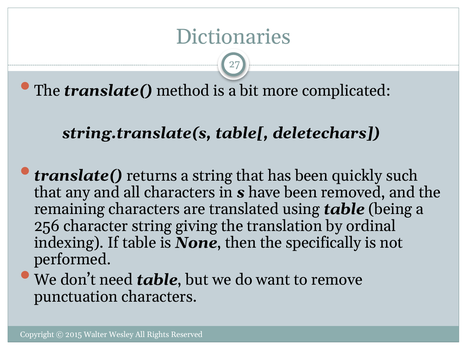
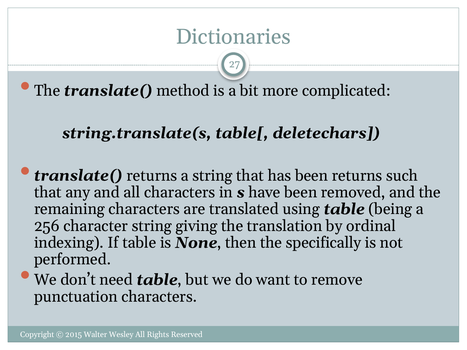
been quickly: quickly -> returns (357, 176)
